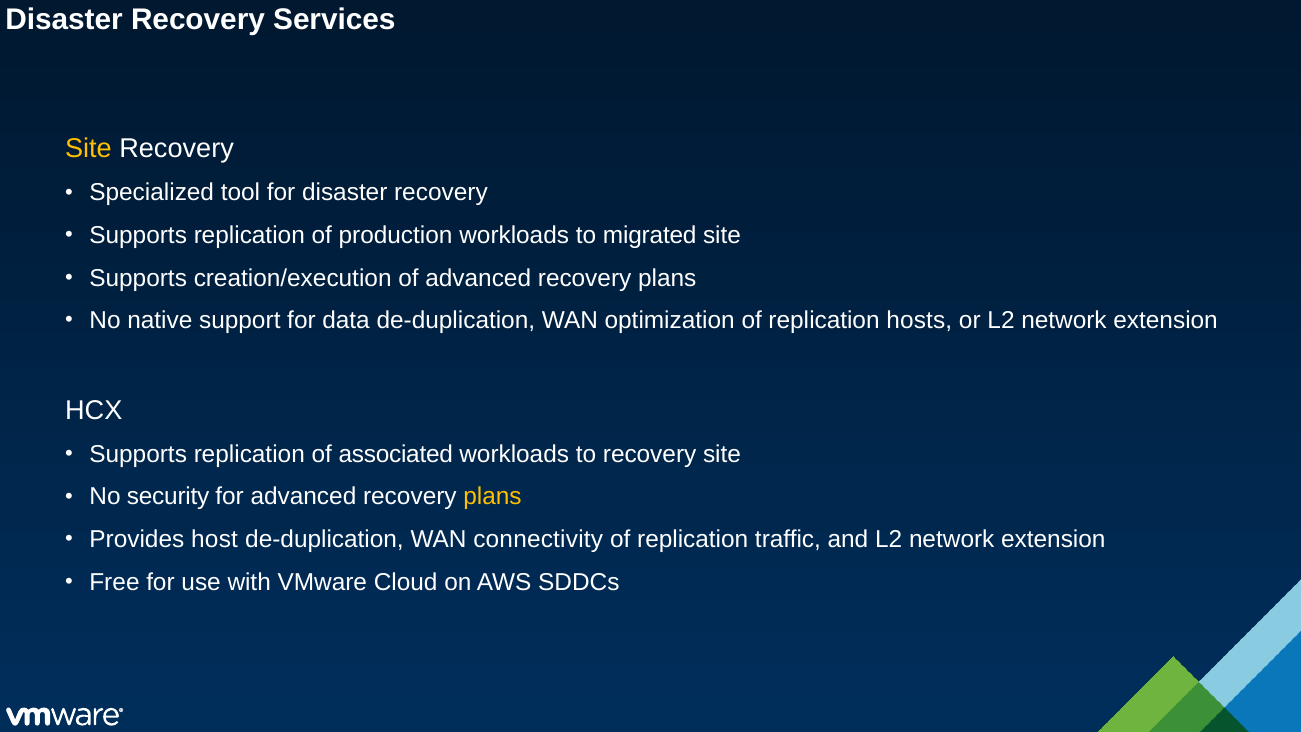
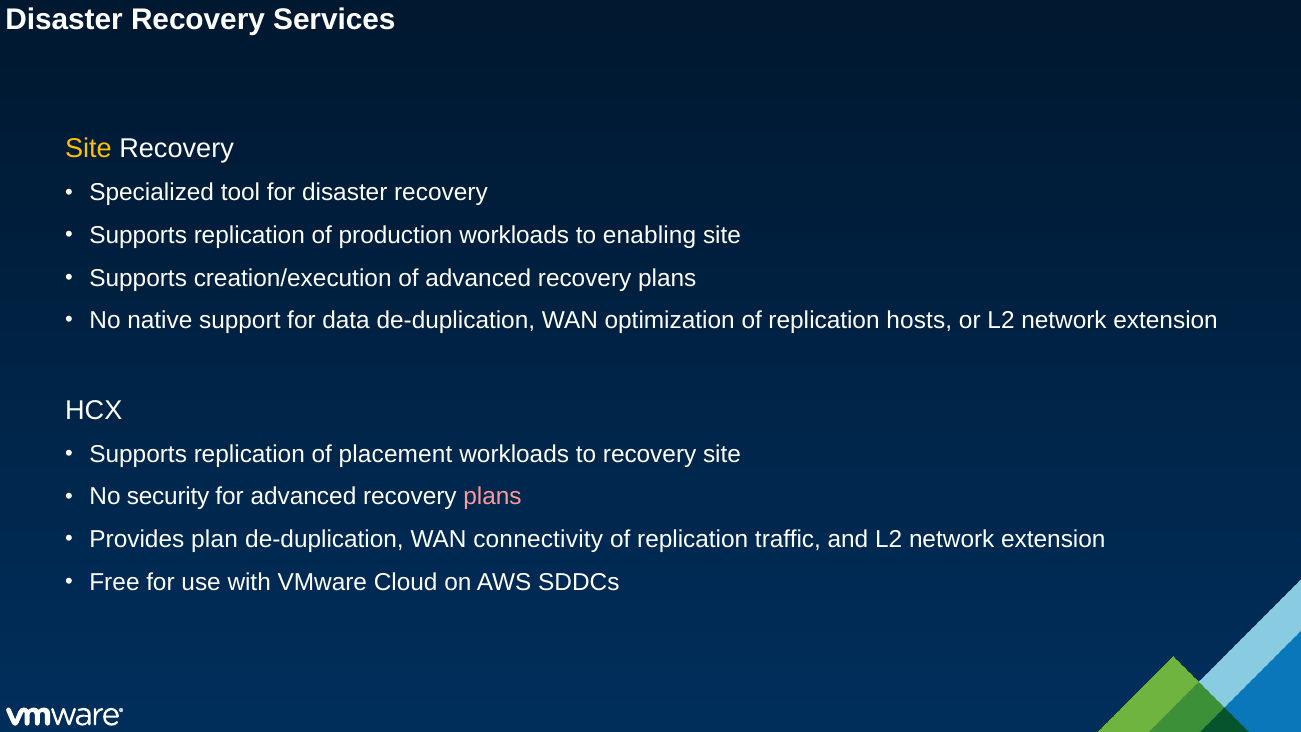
migrated: migrated -> enabling (650, 235)
associated: associated -> placement (396, 454)
plans colour: yellow -> pink (493, 497)
host: host -> plan (215, 540)
